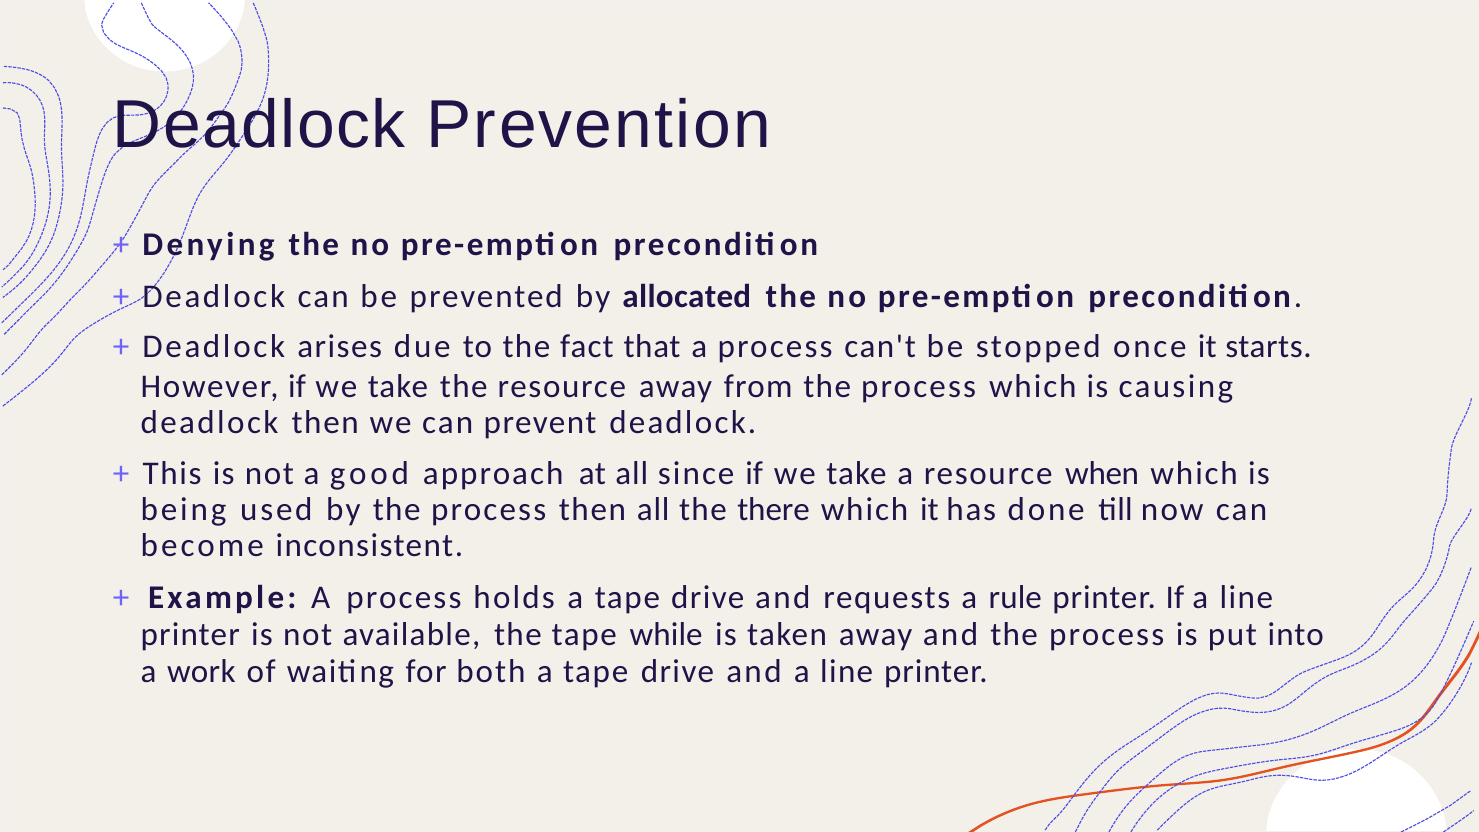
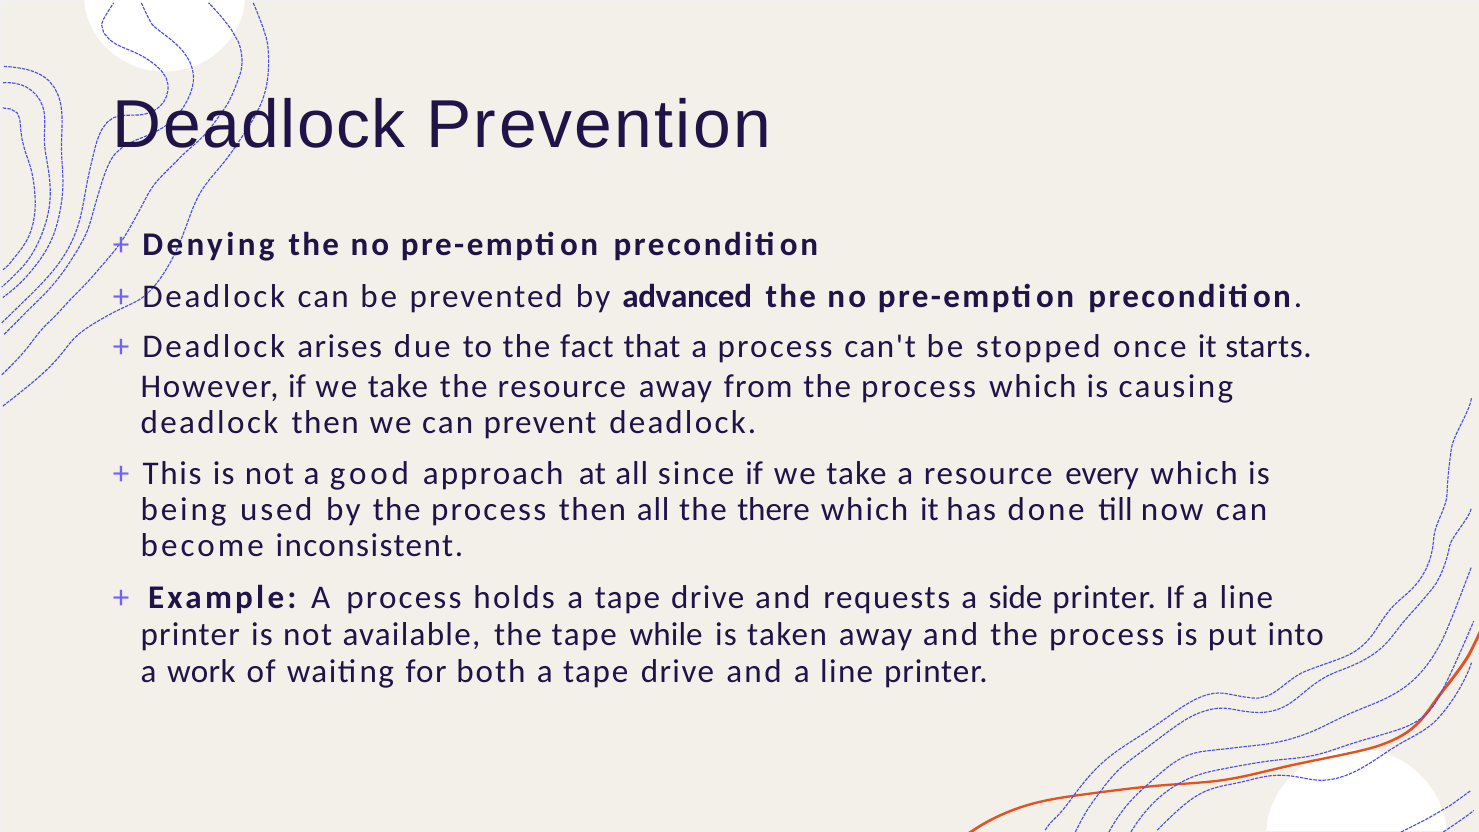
allocated: allocated -> advanced (687, 296)
when: when -> every (1102, 473)
rule: rule -> side (1015, 598)
